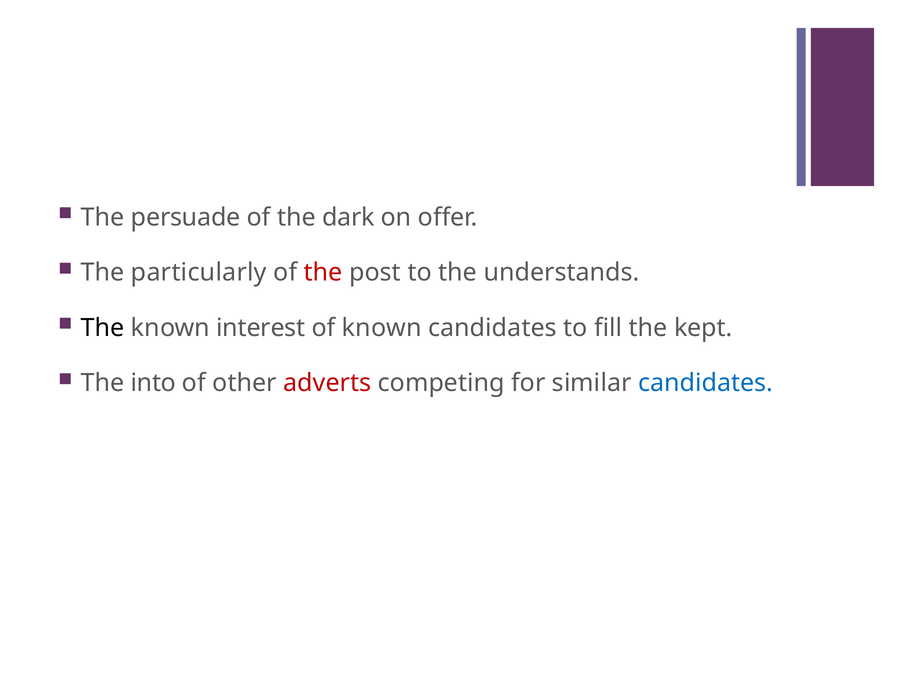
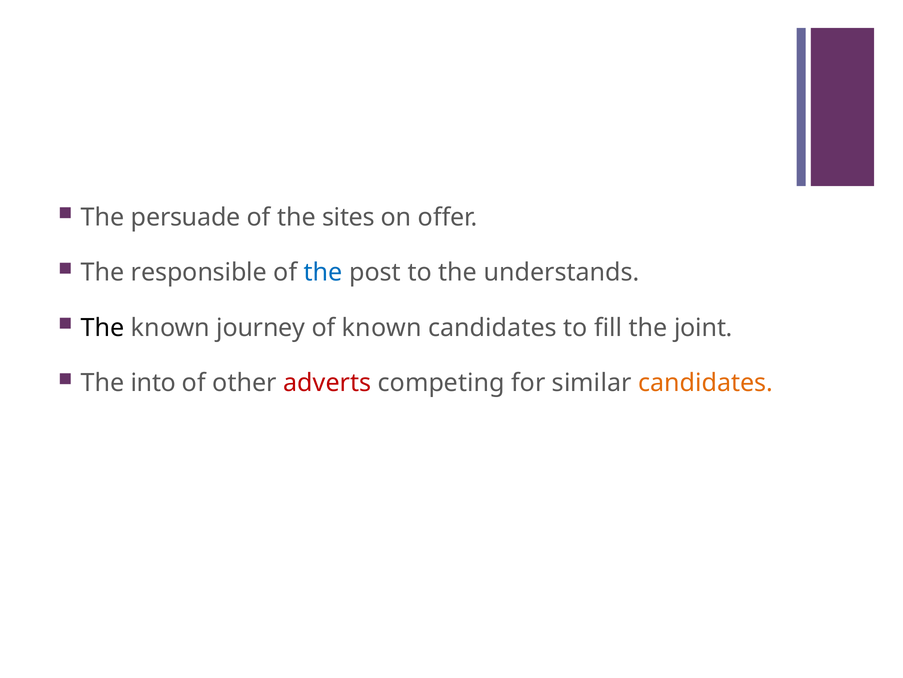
dark: dark -> sites (348, 217)
particularly: particularly -> responsible (199, 272)
the colour: red -> blue (323, 272)
interest: interest -> journey (261, 327)
kept: kept -> joint (703, 327)
candidates colour: blue -> orange (706, 383)
